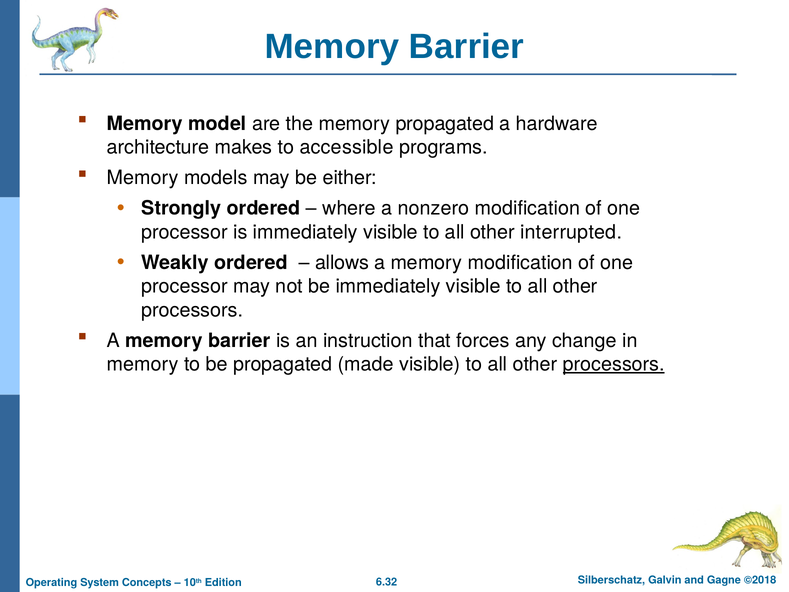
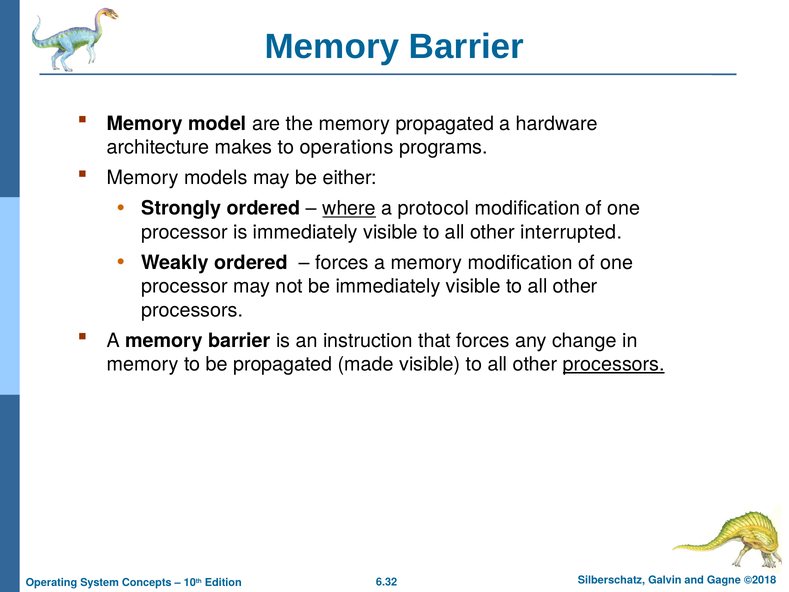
accessible: accessible -> operations (347, 147)
where underline: none -> present (349, 208)
nonzero: nonzero -> protocol (433, 208)
allows: allows -> forces (342, 263)
